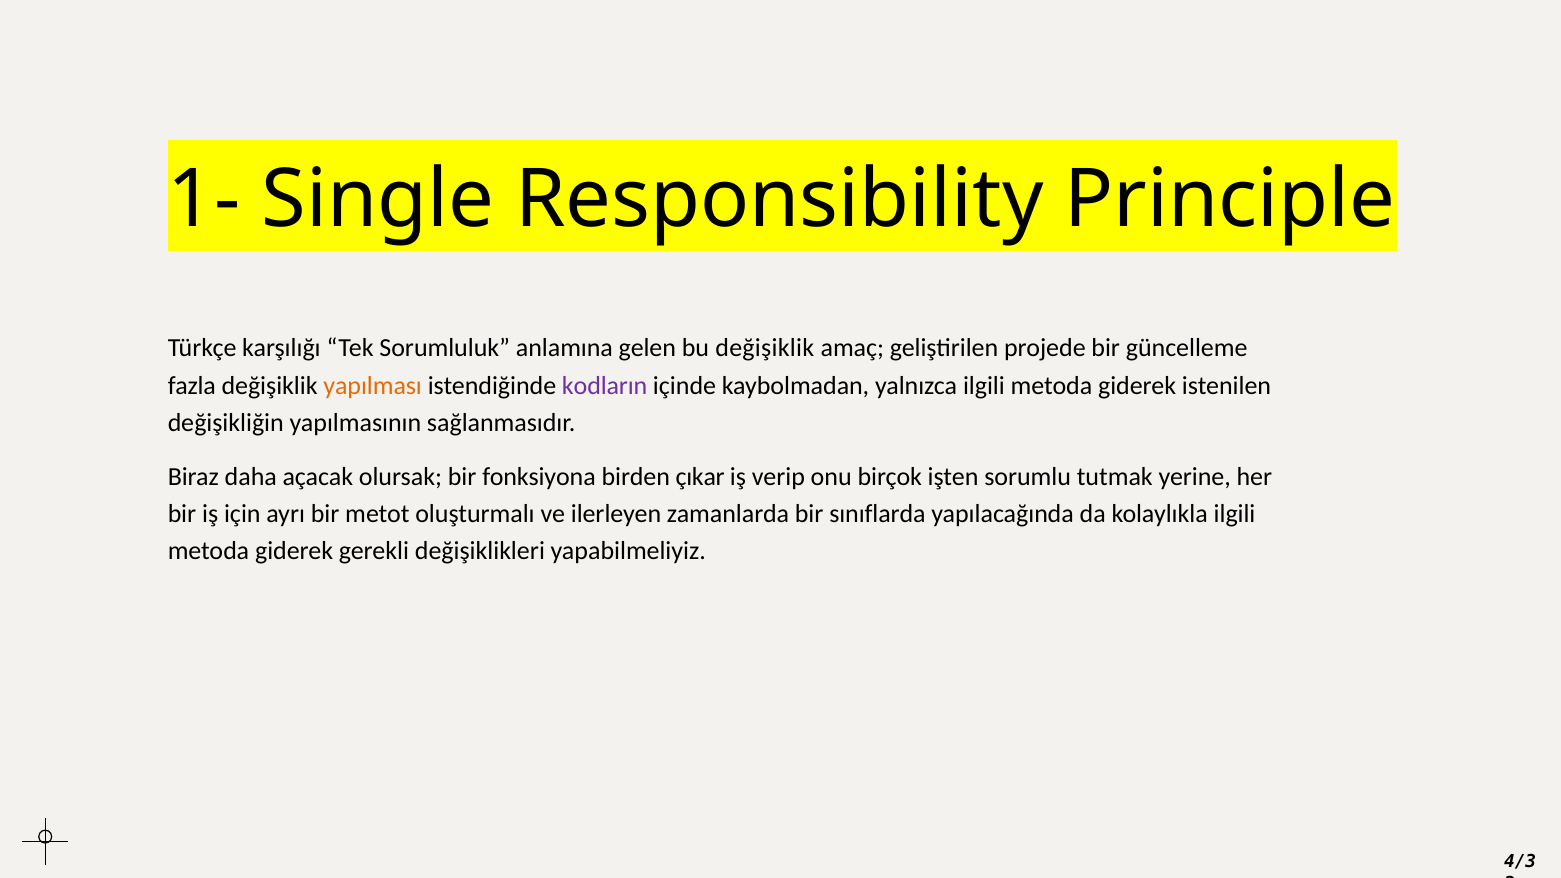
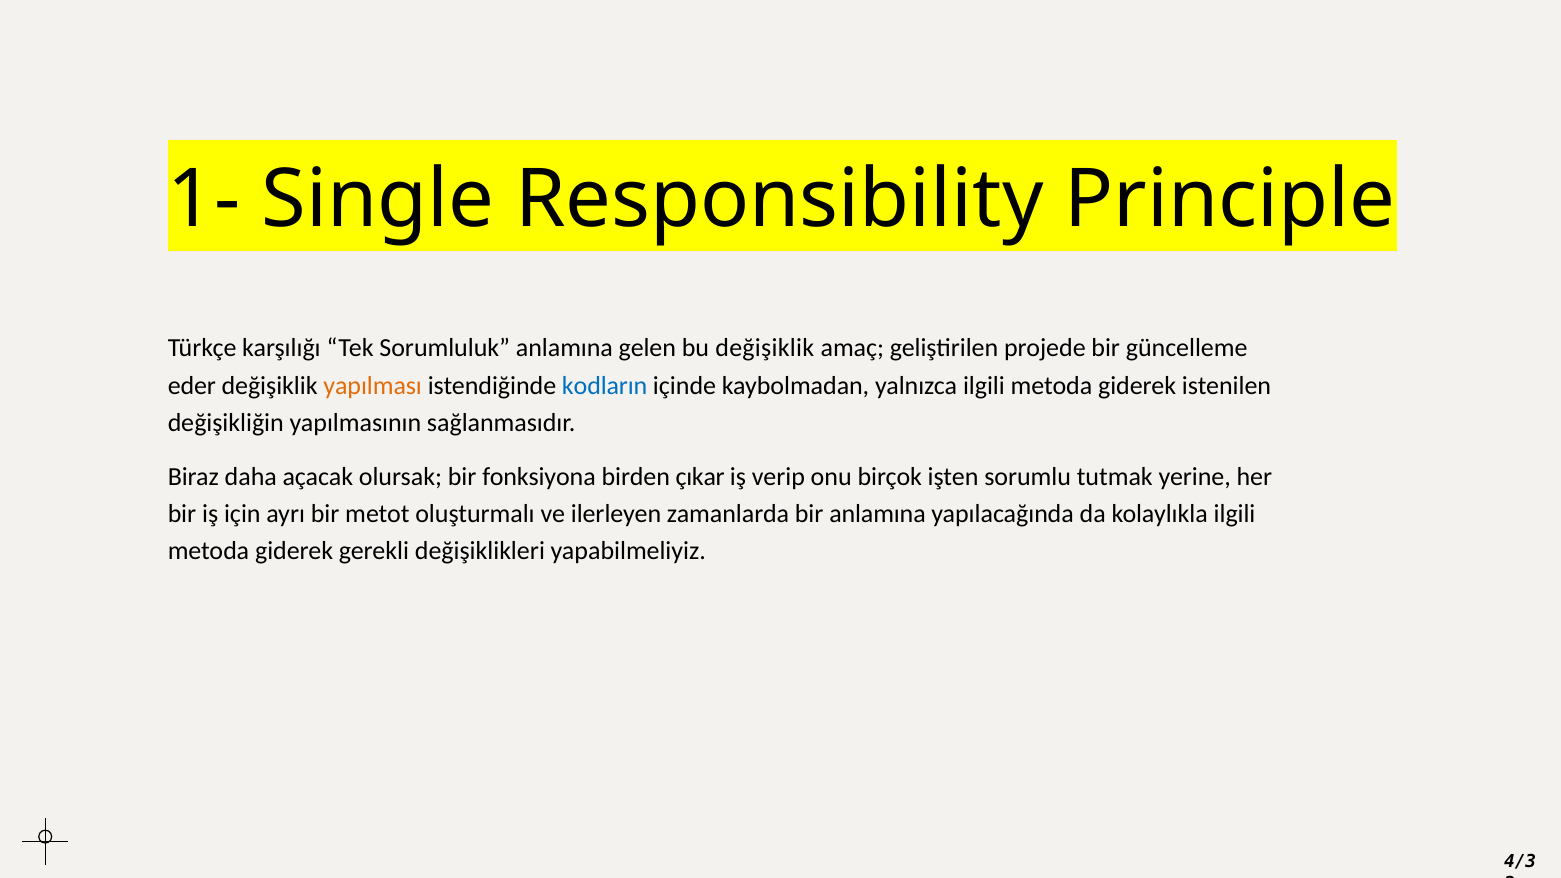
fazla: fazla -> eder (192, 385)
kodların colour: purple -> blue (605, 385)
bir sınıflarda: sınıflarda -> anlamına (877, 514)
